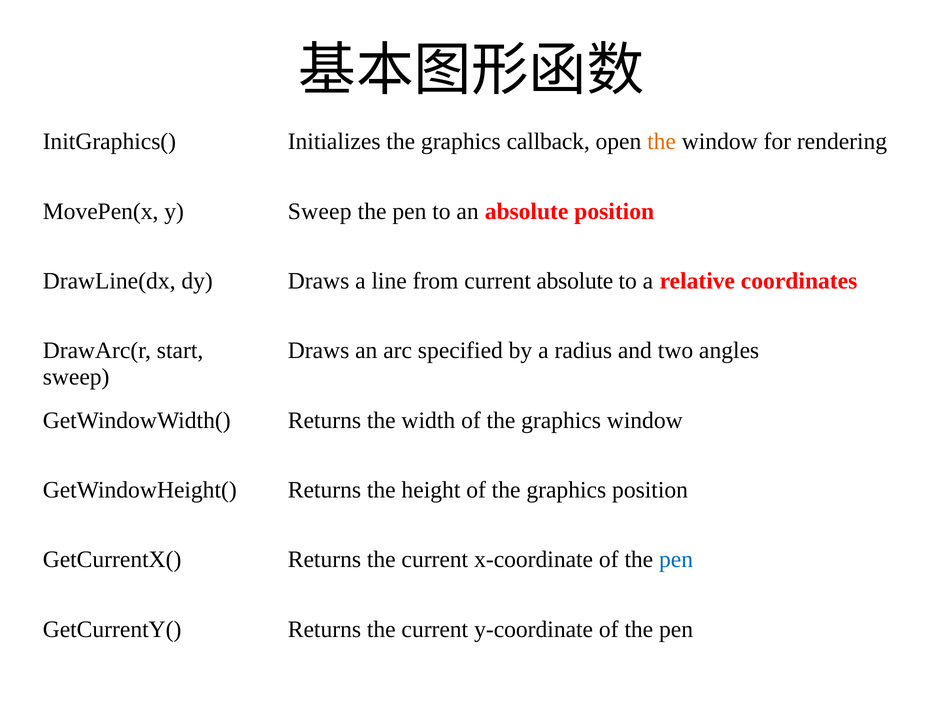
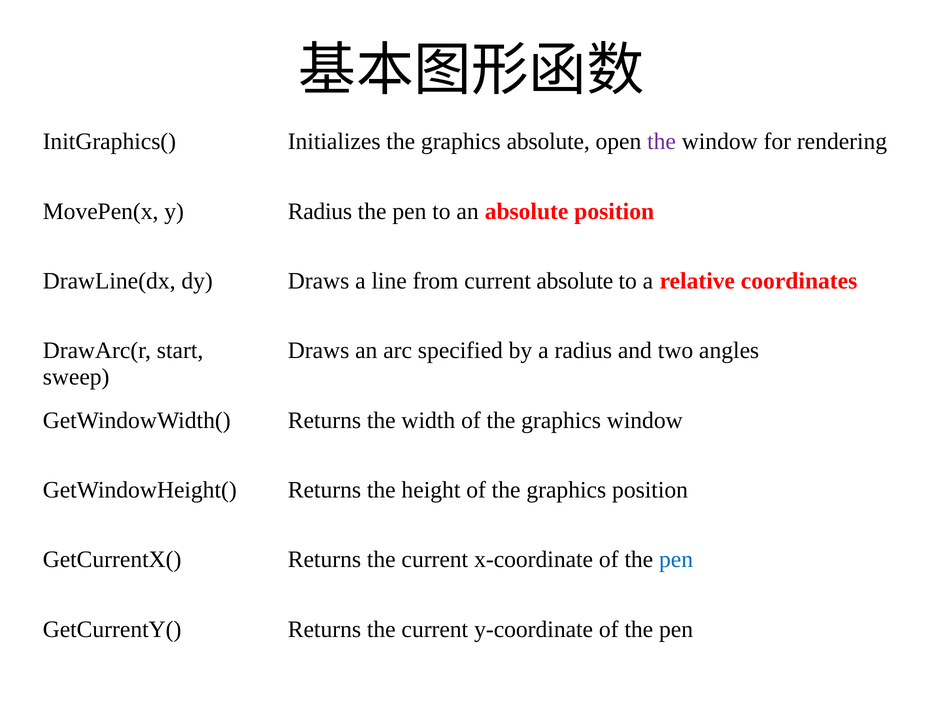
graphics callback: callback -> absolute (548, 141)
the colour: orange -> purple (662, 141)
y Sweep: Sweep -> Radius (320, 211)
